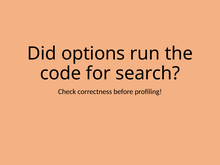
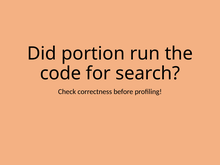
options: options -> portion (93, 54)
